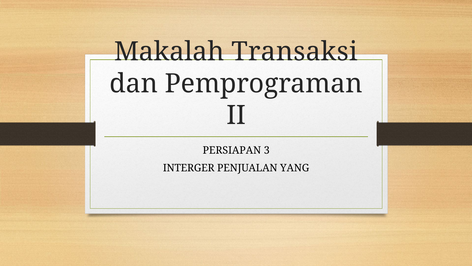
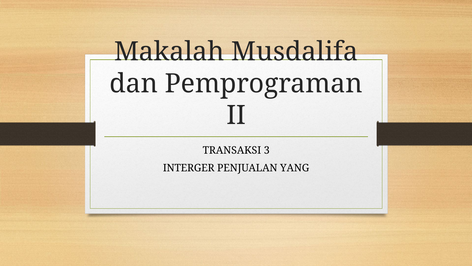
Transaksi: Transaksi -> Musdalifa (295, 52)
PERSIAPAN: PERSIAPAN -> TRANSAKSI (232, 150)
